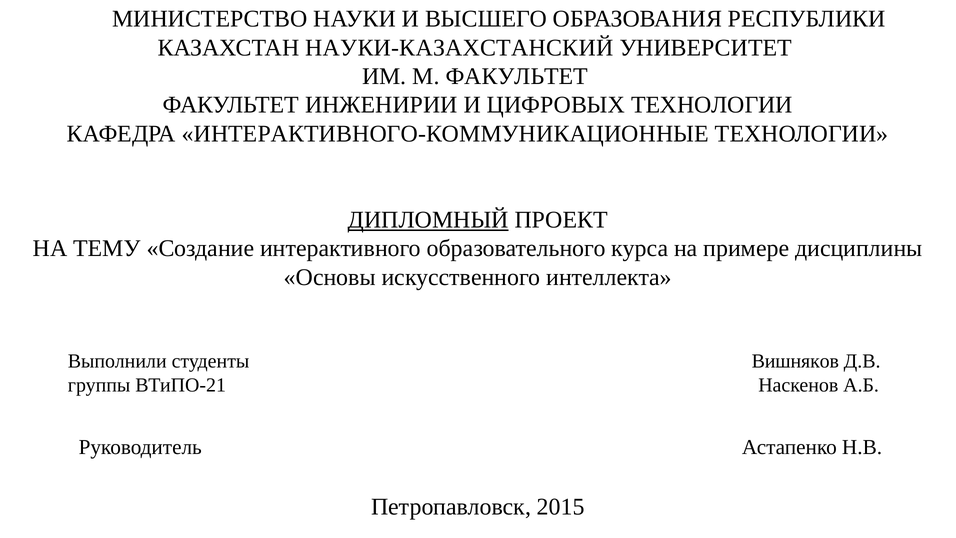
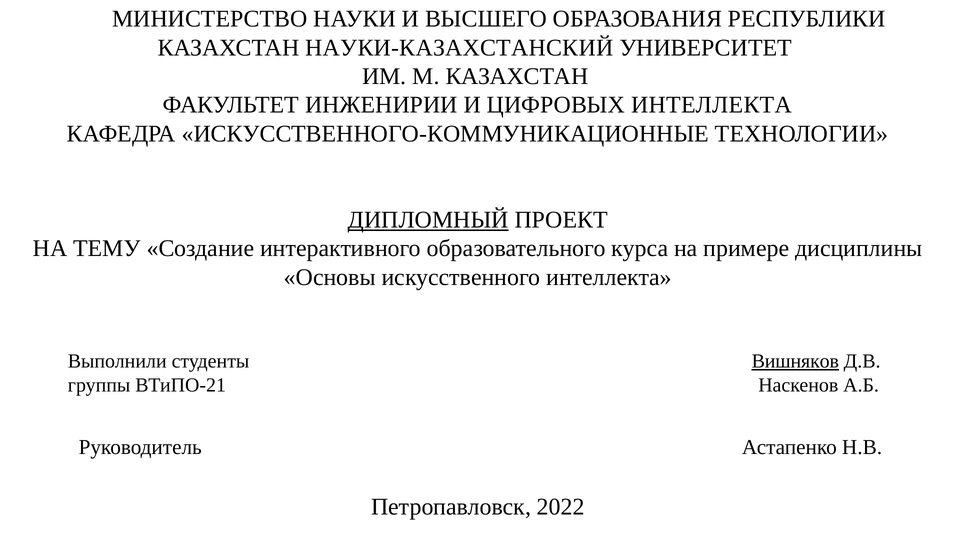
М ФАКУЛЬТЕТ: ФАКУЛЬТЕТ -> КАЗАХСТАН (517, 76)
ЦИФРОВЫХ ТЕХНОЛОГИИ: ТЕХНОЛОГИИ -> ИНТЕЛЛЕКТА (712, 105)
ИНТЕРАКТИВНОГО-КОММУНИКАЦИОННЫЕ: ИНТЕРАКТИВНОГО-КОММУНИКАЦИОННЫЕ -> ИСКУССТВЕННОГО-КОММУНИКАЦИОННЫЕ (445, 134)
Вишняков underline: none -> present (795, 361)
2015: 2015 -> 2022 (561, 506)
